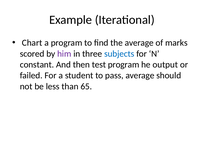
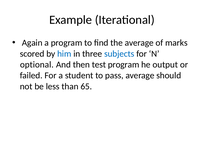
Chart: Chart -> Again (32, 43)
him colour: purple -> blue (64, 54)
constant: constant -> optional (37, 65)
